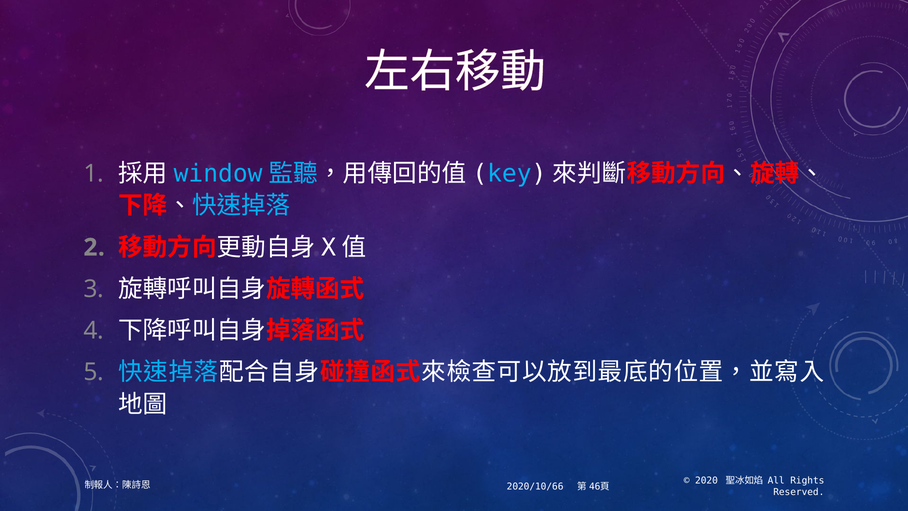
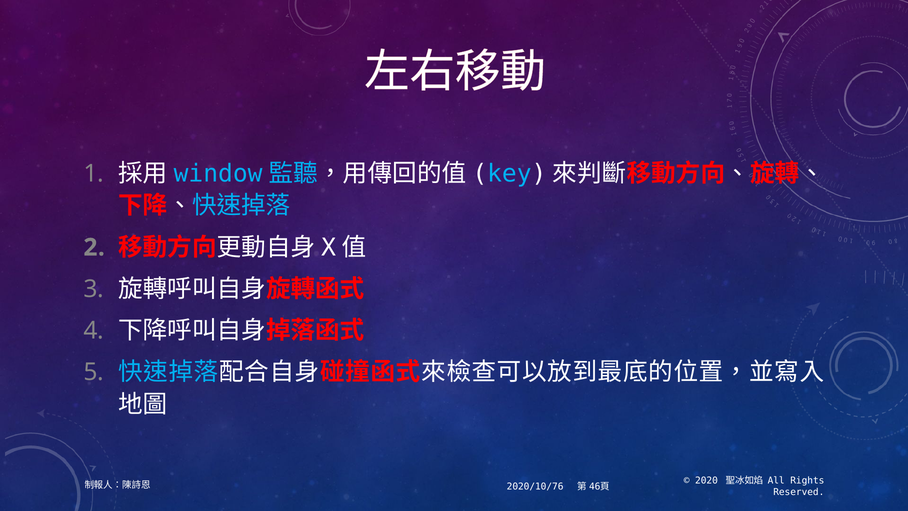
2020/10/66: 2020/10/66 -> 2020/10/76 (535, 486)
